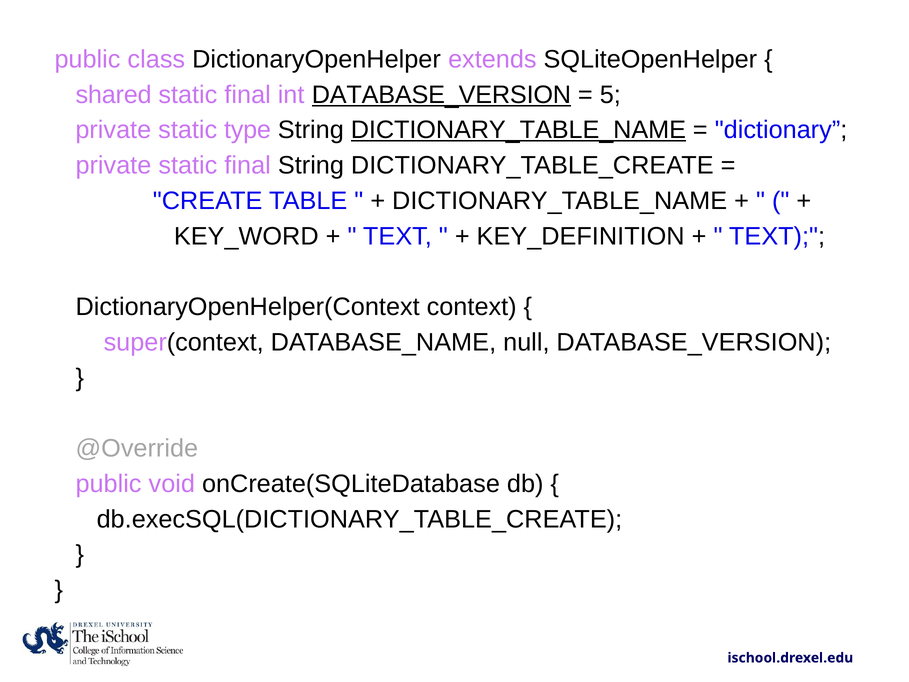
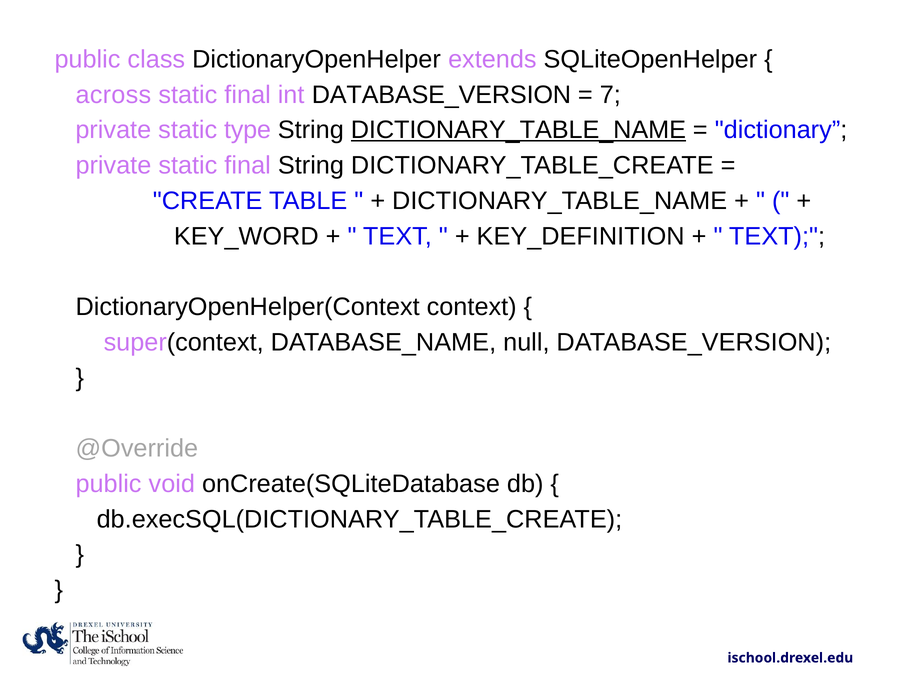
shared: shared -> across (113, 95)
DATABASE_VERSION underline: present -> none (441, 95)
5: 5 -> 7 (610, 95)
